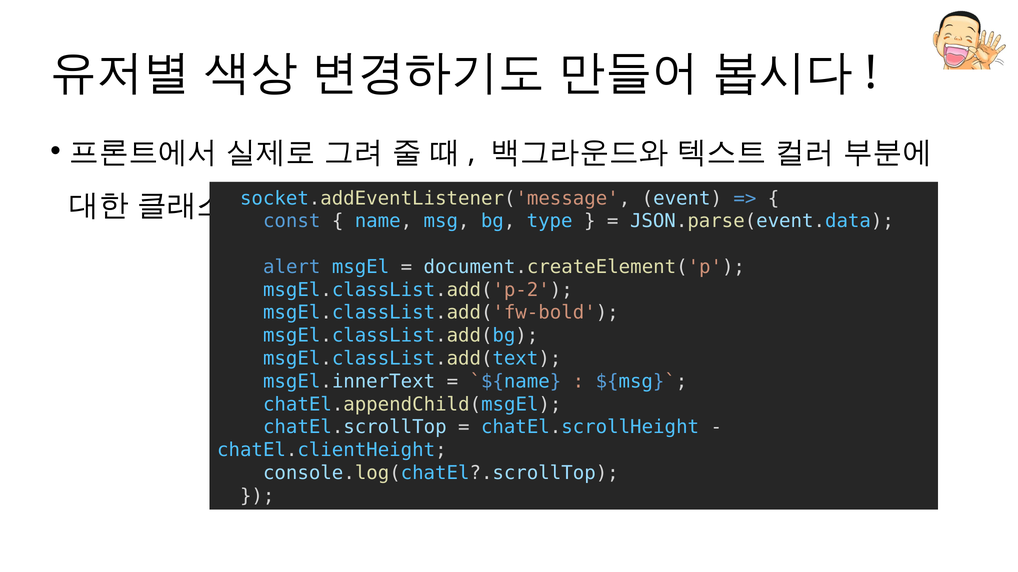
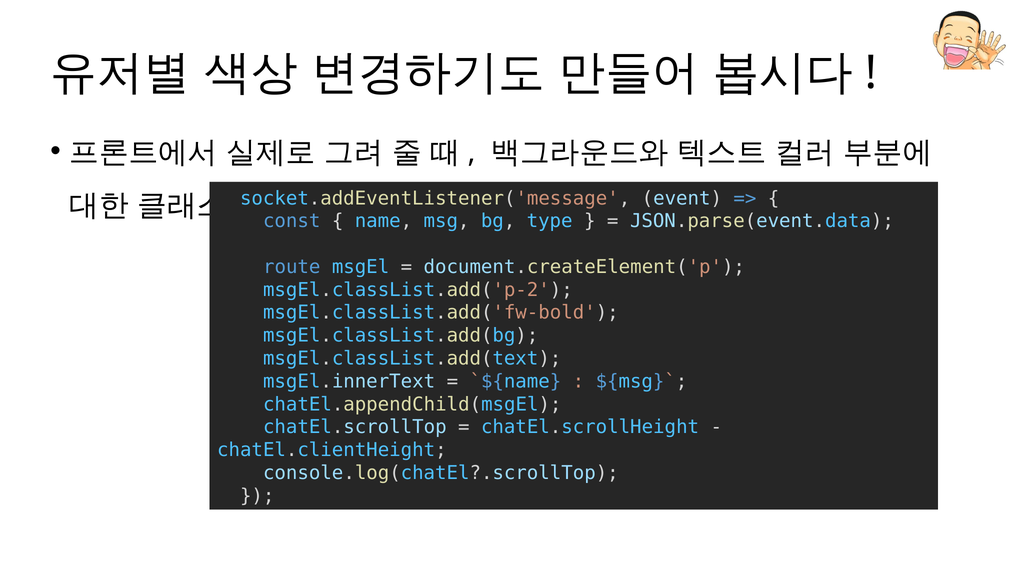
alert: alert -> route (292, 267)
